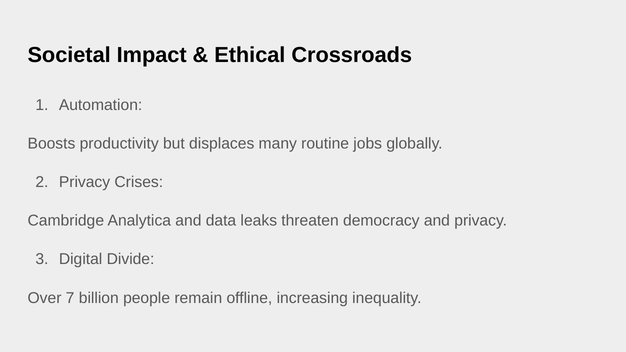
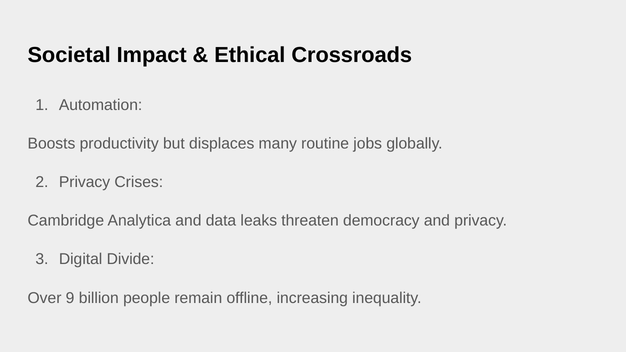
7: 7 -> 9 (70, 298)
